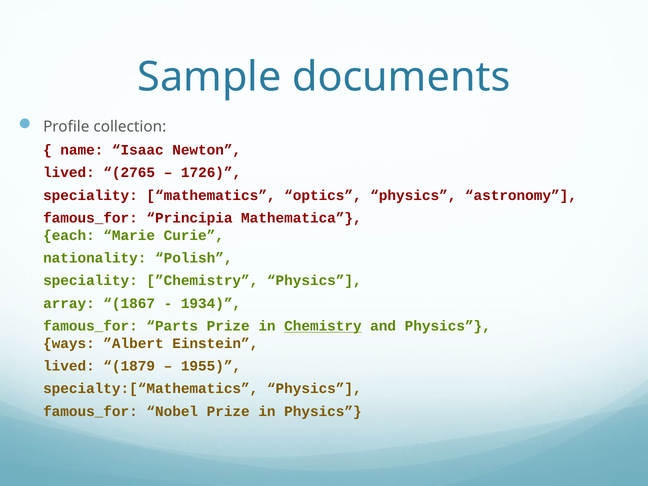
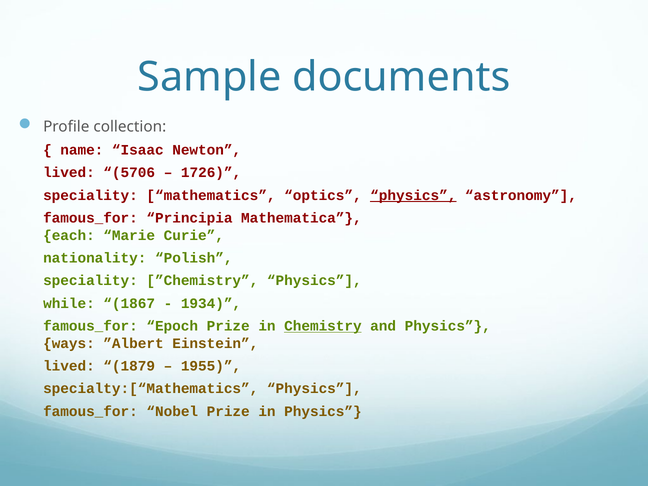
2765: 2765 -> 5706 (129, 173)
physics underline: none -> present (413, 195)
array: array -> while (69, 303)
Parts: Parts -> Epoch (172, 326)
